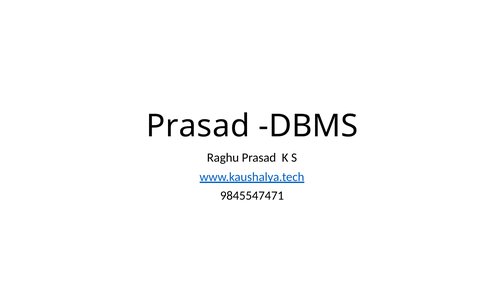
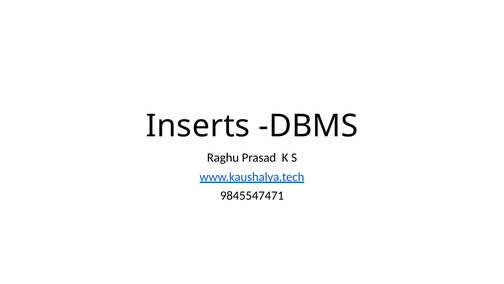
Prasad: Prasad -> Inserts (198, 126)
